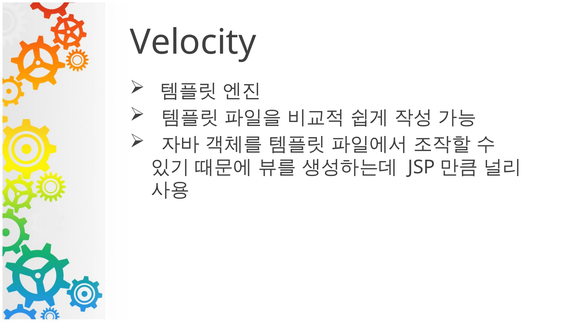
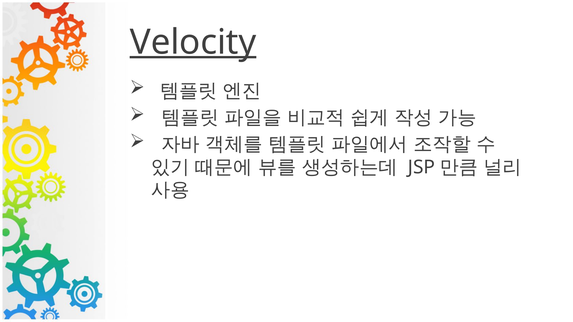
Velocity underline: none -> present (193, 42)
